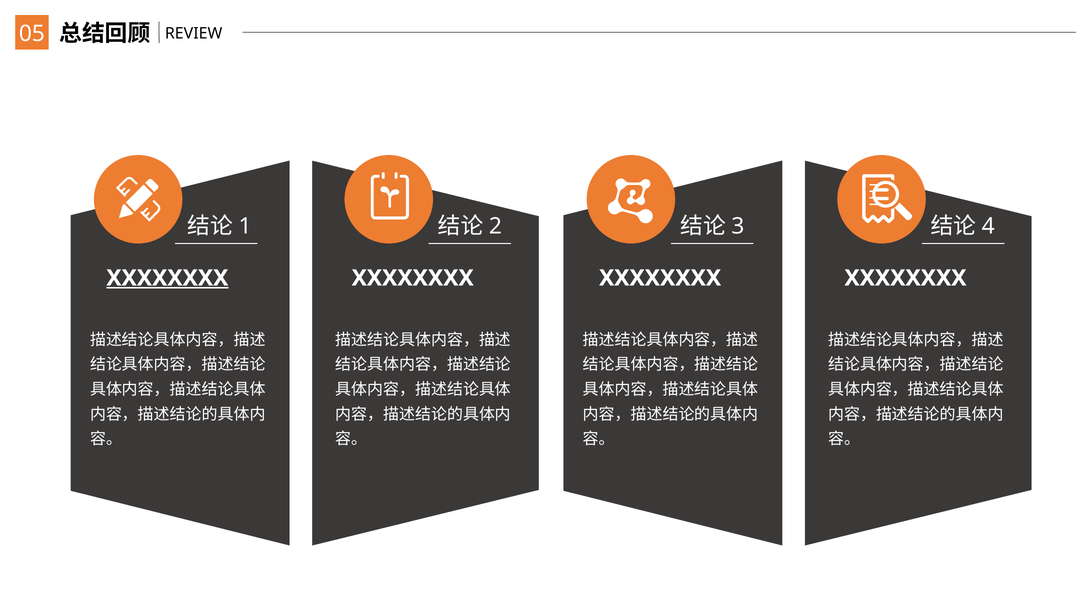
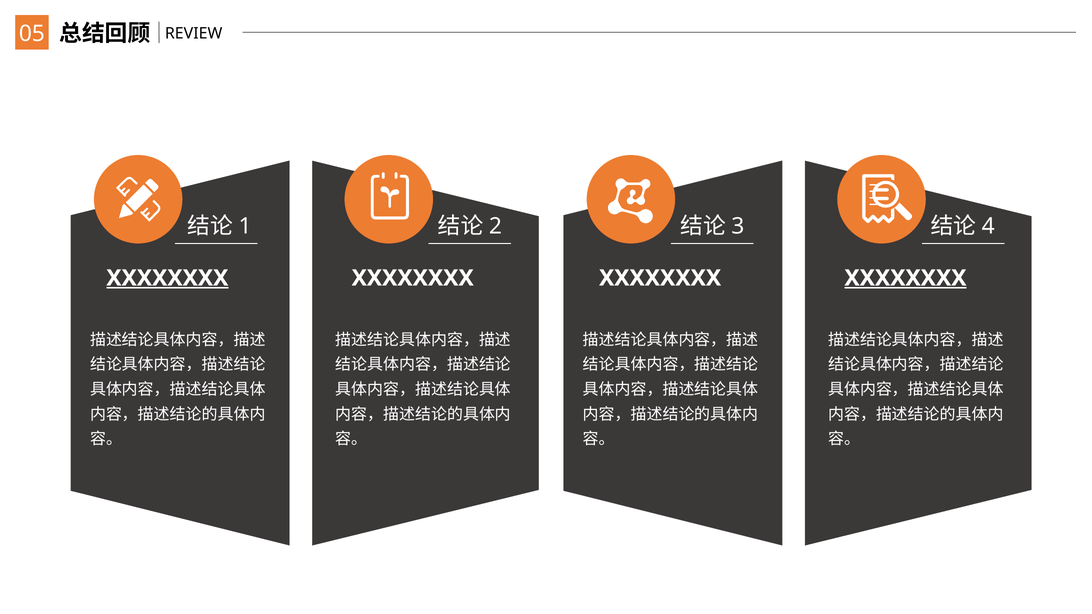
XXXXXXXX underline: none -> present (905, 278)
